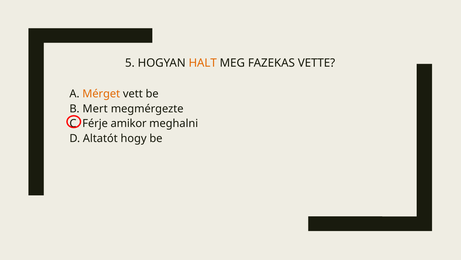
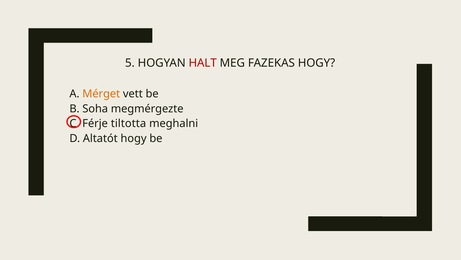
HALT colour: orange -> red (203, 63)
FAZEKAS VETTE: VETTE -> HOGY (317, 63)
Mert: Mert -> Soha (95, 108)
amikor: amikor -> tiltotta (128, 123)
